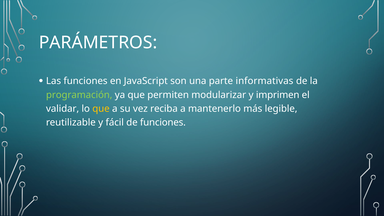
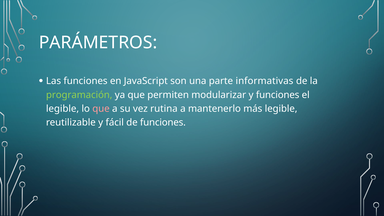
y imprimen: imprimen -> funciones (278, 95)
validar: validar -> legible (63, 109)
que colour: yellow -> pink (101, 109)
reciba: reciba -> rutina (164, 109)
